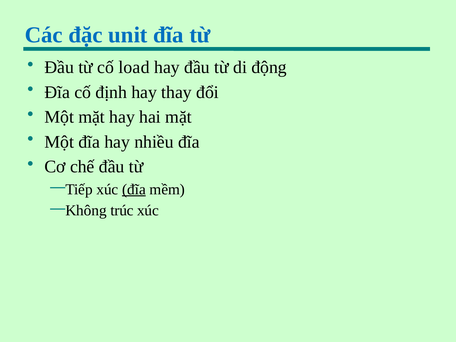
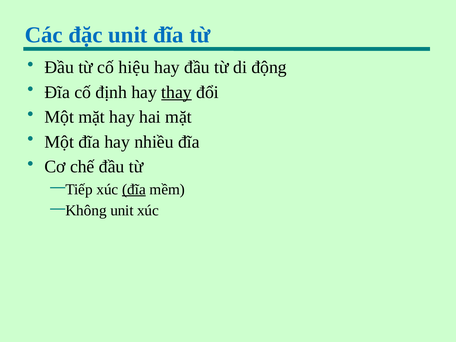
load: load -> hiệu (134, 67)
thay underline: none -> present (177, 92)
trúc: trúc -> unit (122, 211)
